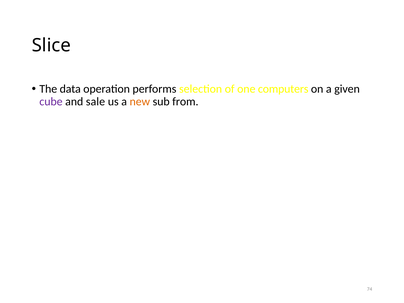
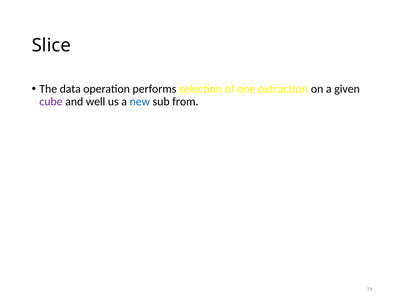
computers: computers -> extraction (283, 89)
sale: sale -> well (96, 102)
new colour: orange -> blue (140, 102)
